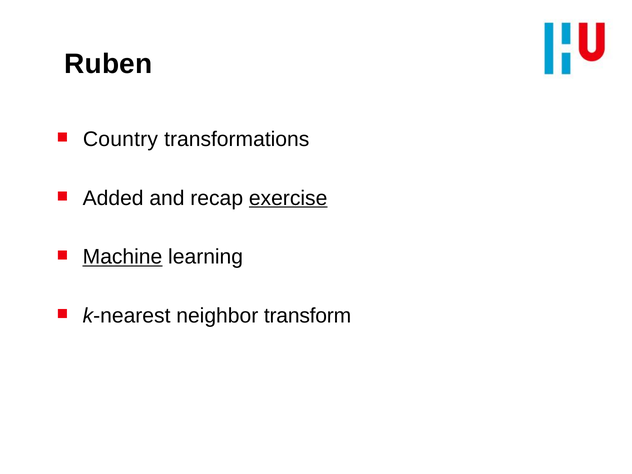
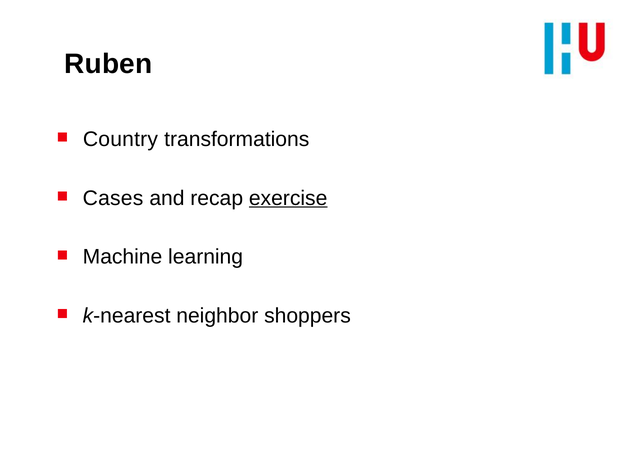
Added: Added -> Cases (113, 198)
Machine underline: present -> none (122, 257)
transform: transform -> shoppers (307, 316)
